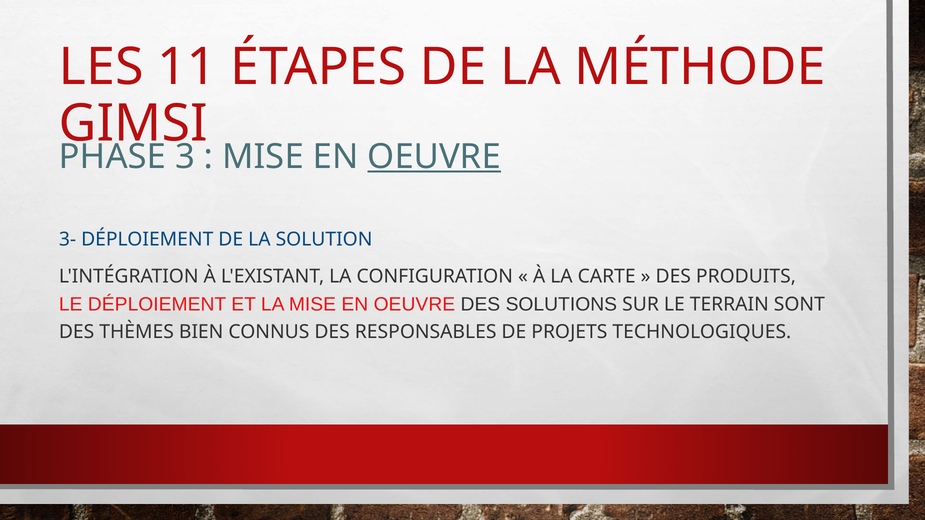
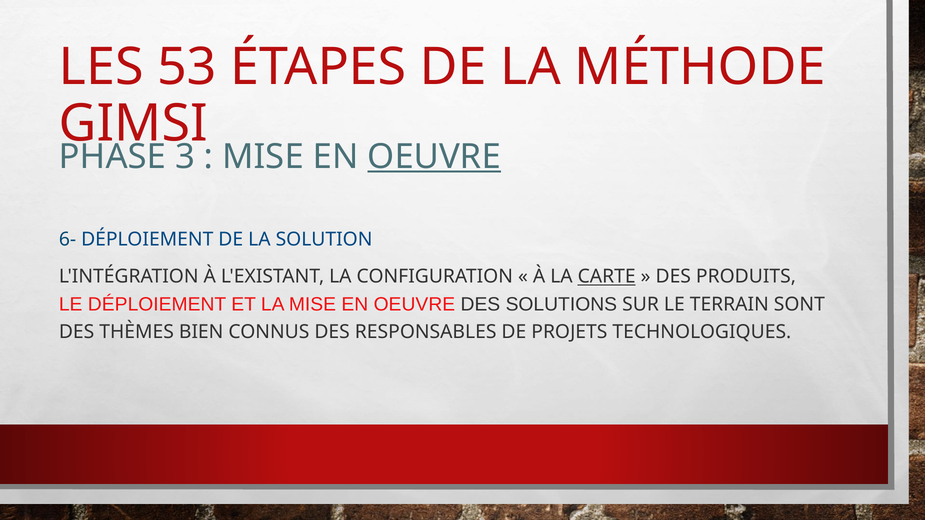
11: 11 -> 53 (187, 67)
3-: 3- -> 6- (68, 239)
CARTE underline: none -> present (607, 277)
